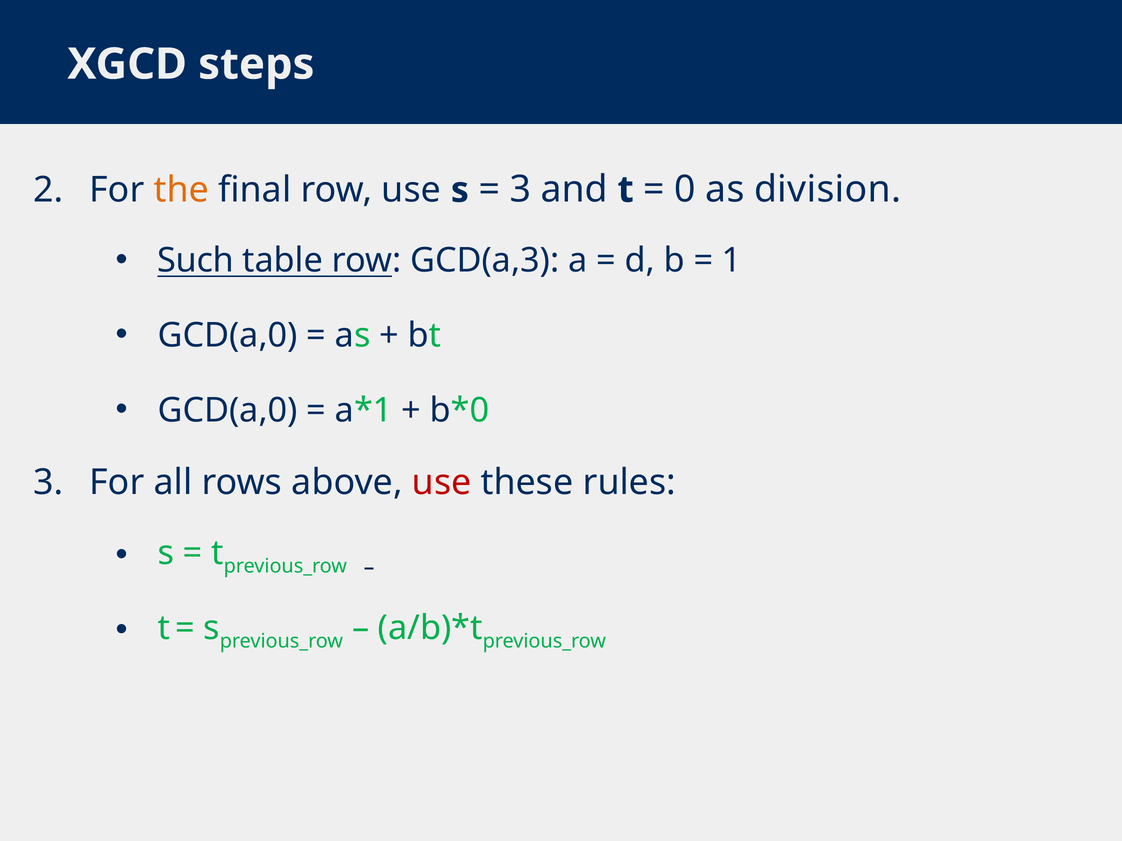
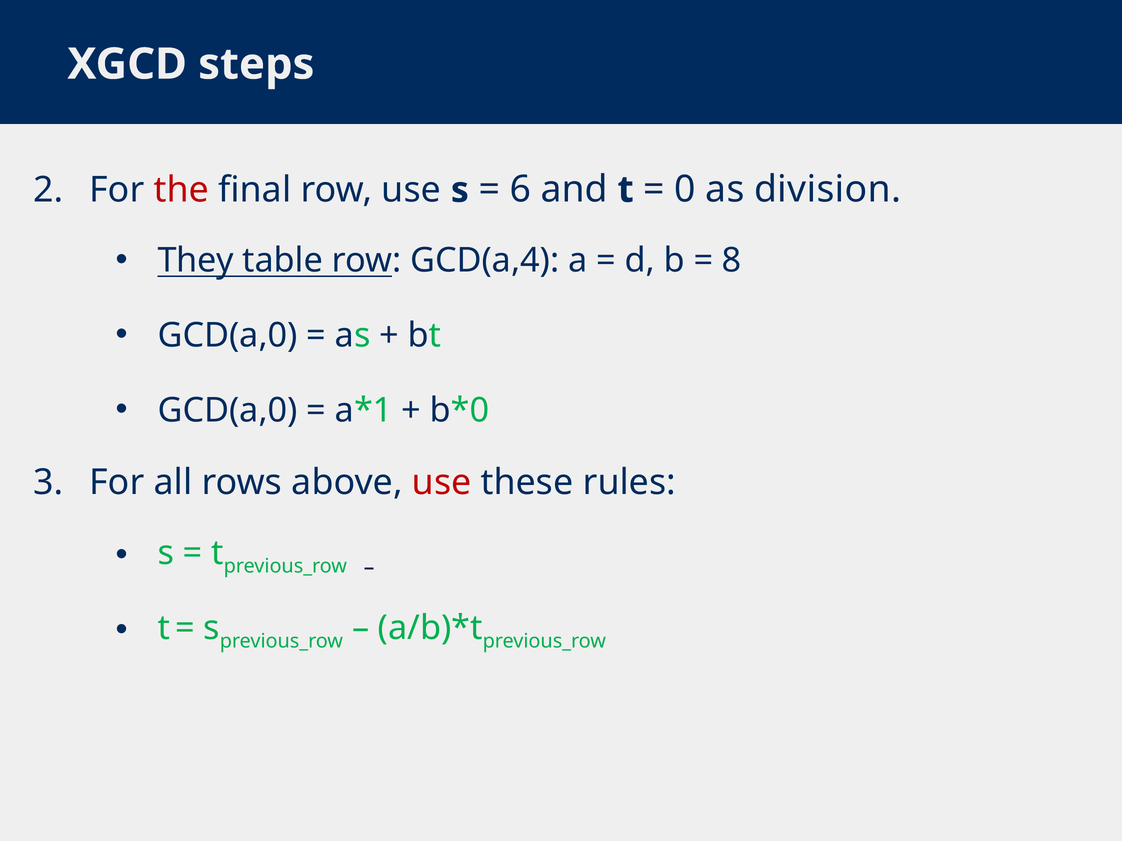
the colour: orange -> red (181, 190)
3: 3 -> 6 (520, 190)
Such: Such -> They (196, 261)
GCD(a,3: GCD(a,3 -> GCD(a,4 (485, 261)
1: 1 -> 8 (732, 261)
